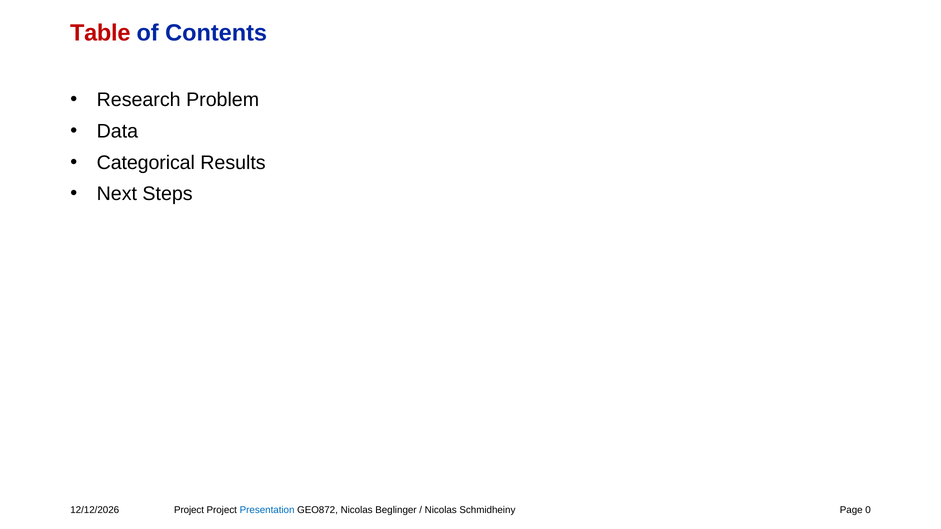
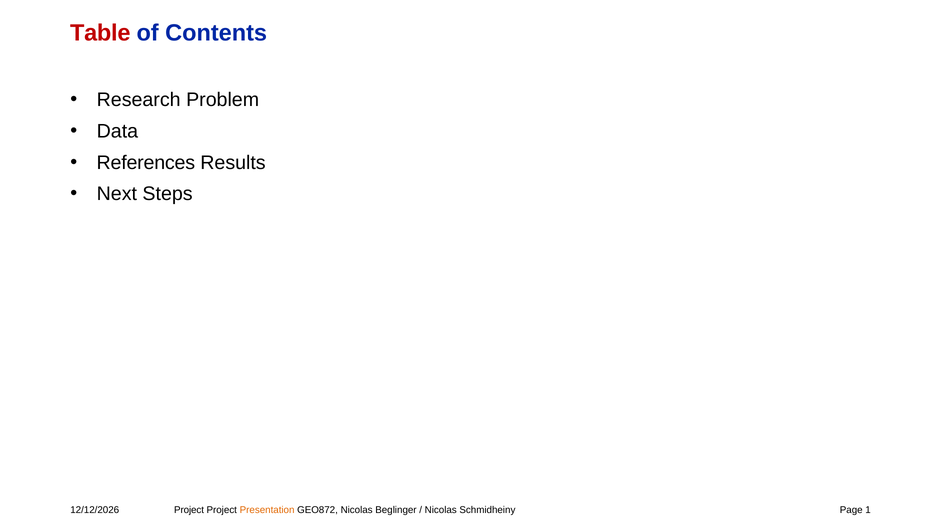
Categorical: Categorical -> References (146, 163)
Presentation colour: blue -> orange (267, 510)
0: 0 -> 1 (868, 510)
